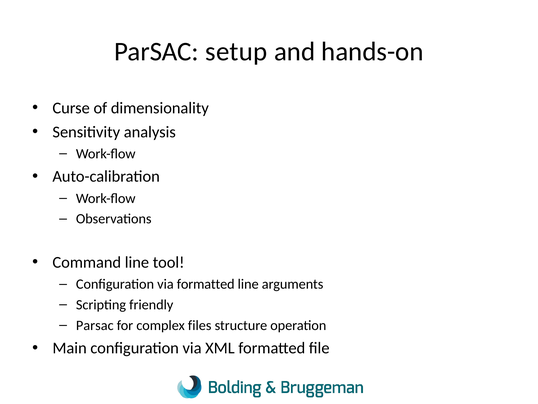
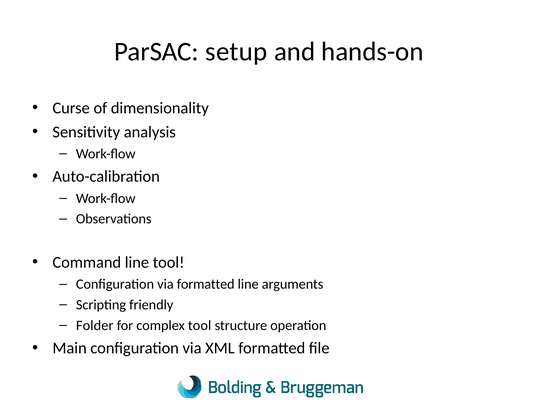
Parsac: Parsac -> Folder (95, 325)
complex files: files -> tool (200, 325)
